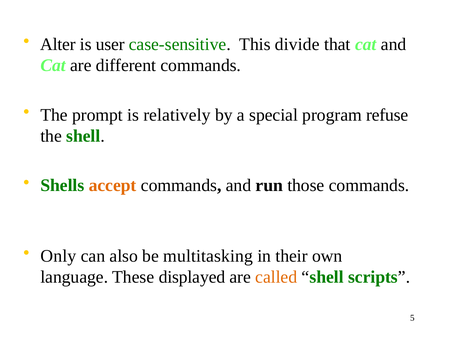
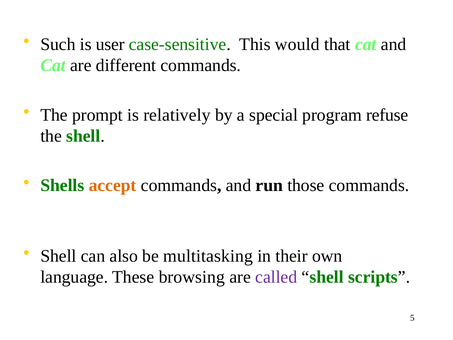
Alter: Alter -> Such (58, 44)
divide: divide -> would (297, 44)
Only: Only -> Shell (58, 256)
displayed: displayed -> browsing (192, 277)
called colour: orange -> purple (276, 277)
